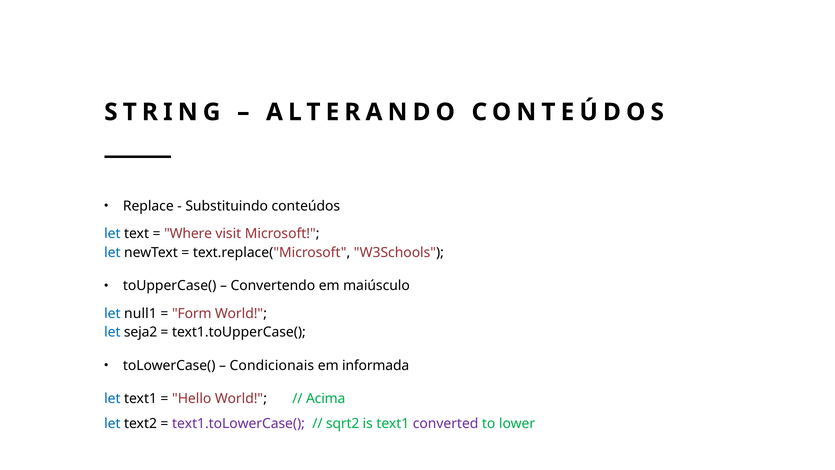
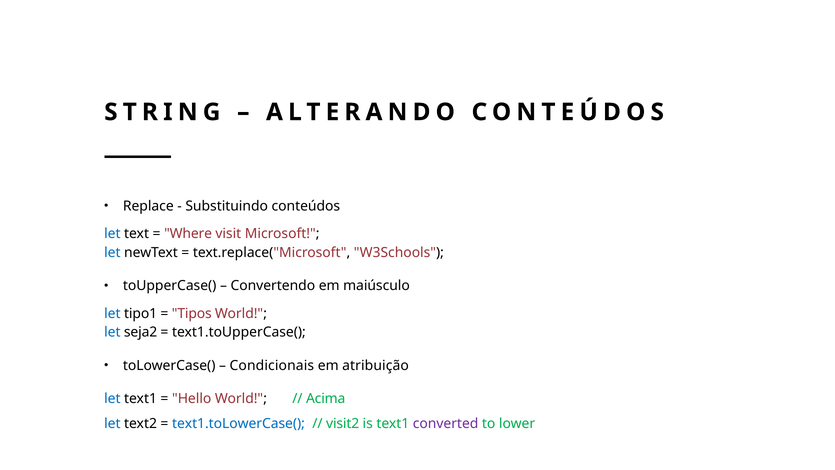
null1: null1 -> tipo1 (141, 313)
Form: Form -> Tipos (192, 313)
informada: informada -> atribuição (376, 365)
text1.toLowerCase( colour: purple -> blue (238, 423)
sqrt2: sqrt2 -> visit2 (343, 423)
